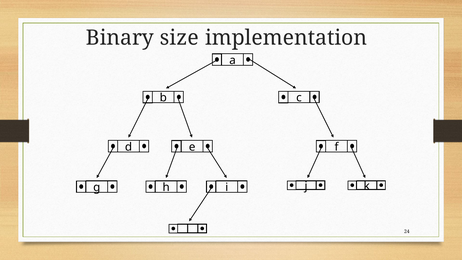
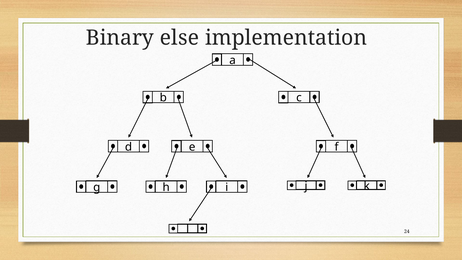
size: size -> else (179, 38)
